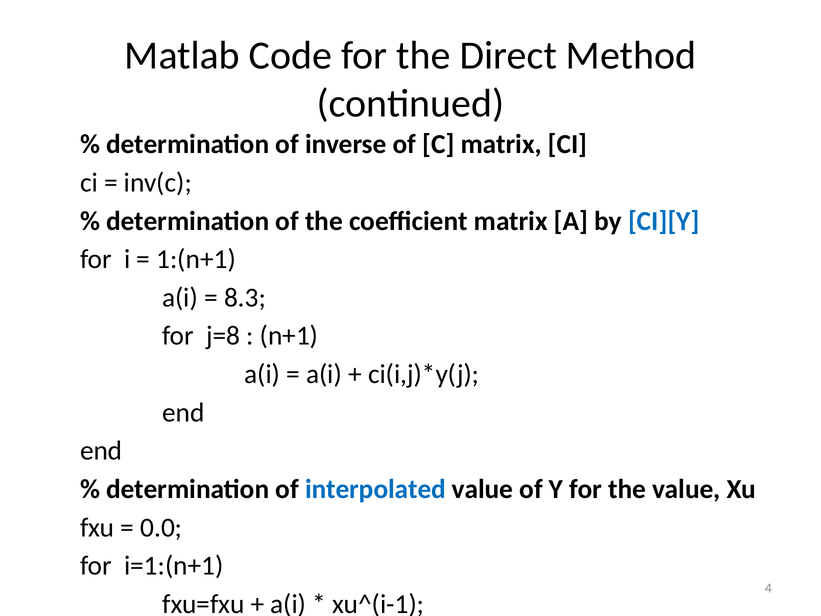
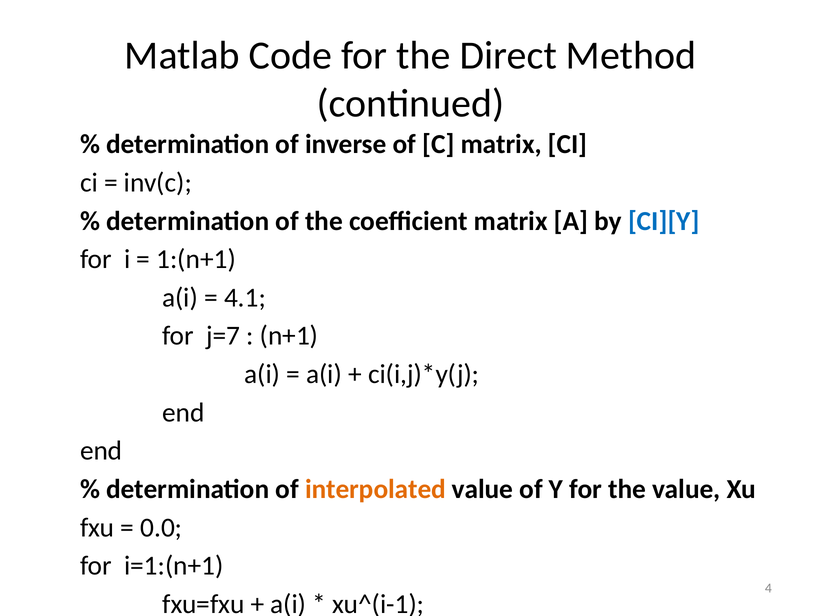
8.3: 8.3 -> 4.1 (245, 298)
j=8: j=8 -> j=7 (223, 336)
interpolated colour: blue -> orange (375, 489)
